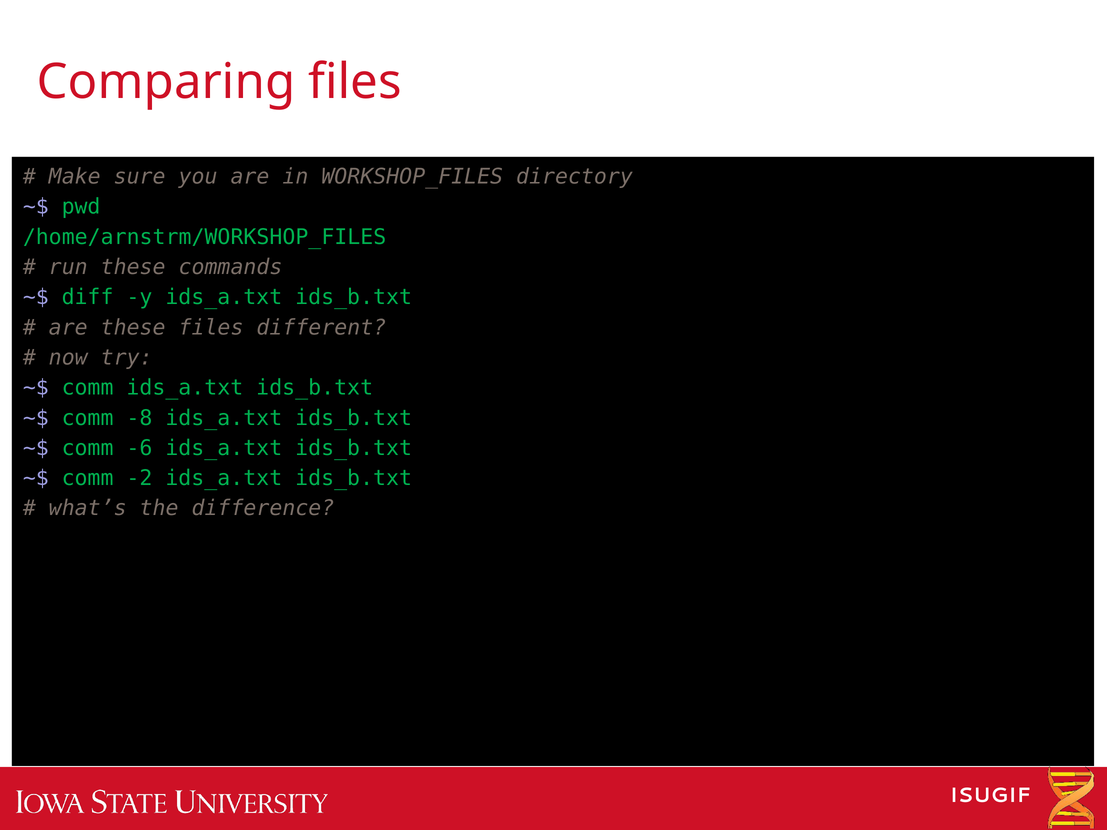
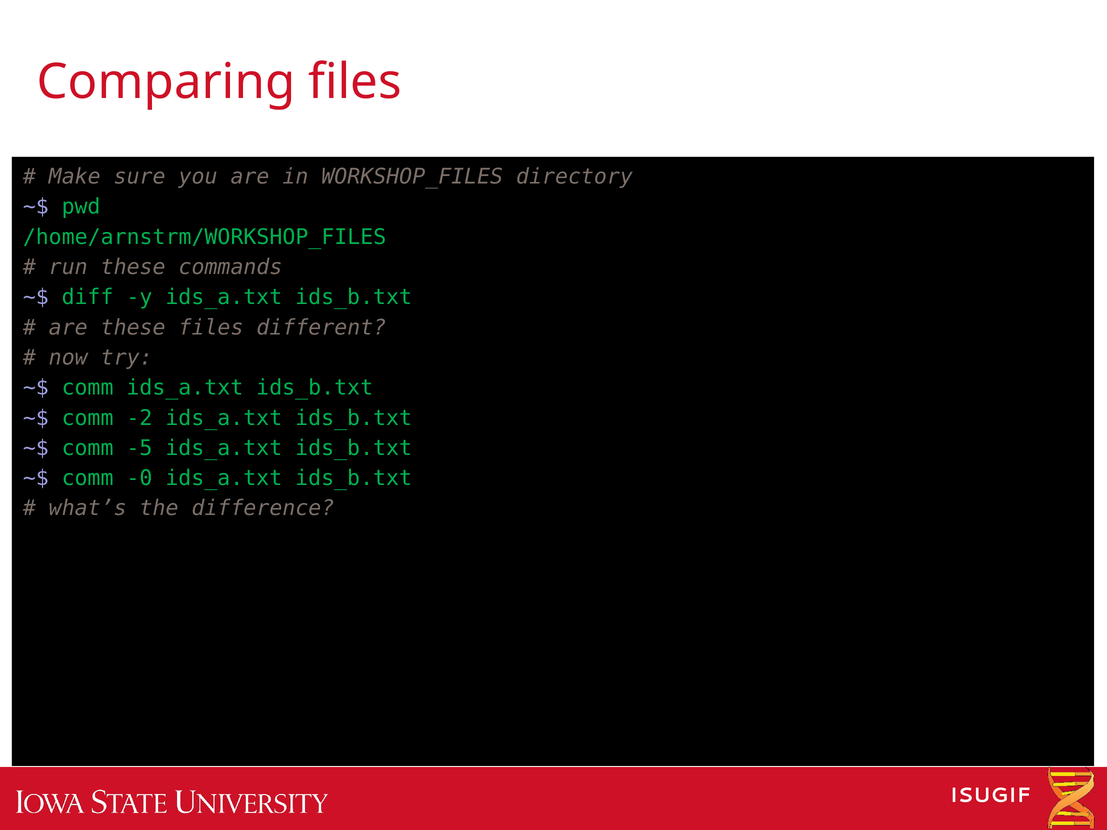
-8: -8 -> -2 (139, 418)
-6: -6 -> -5 (139, 448)
-2: -2 -> -0 (139, 478)
